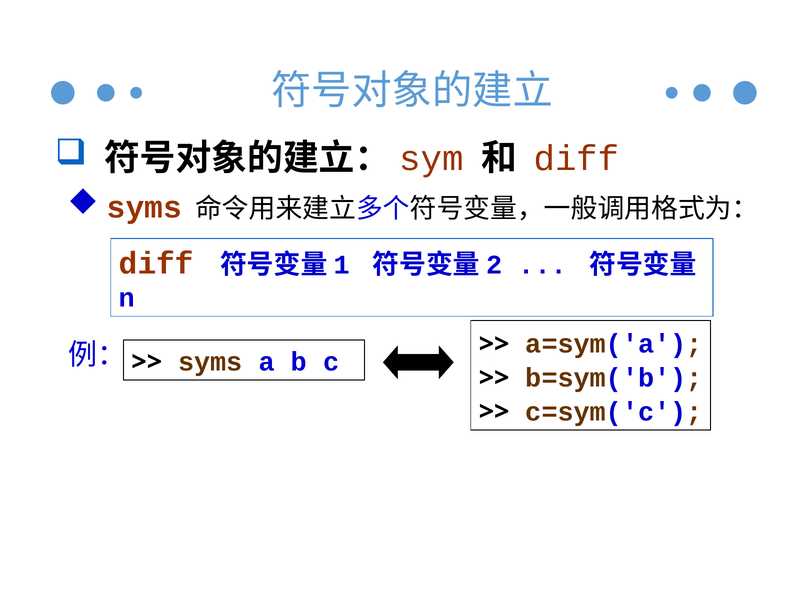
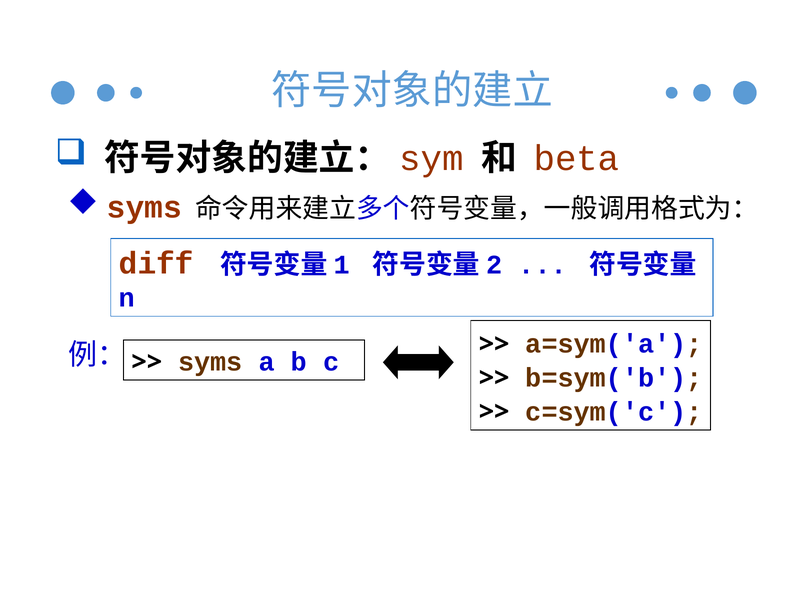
diff: diff -> beta (576, 159)
